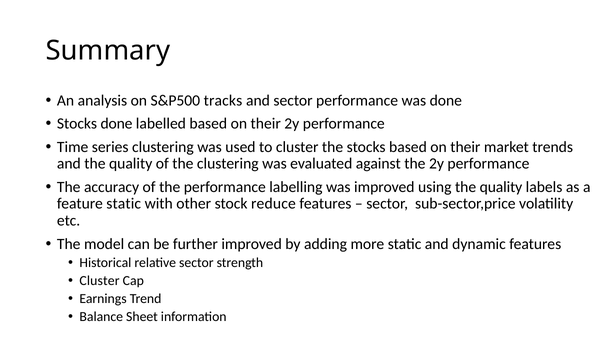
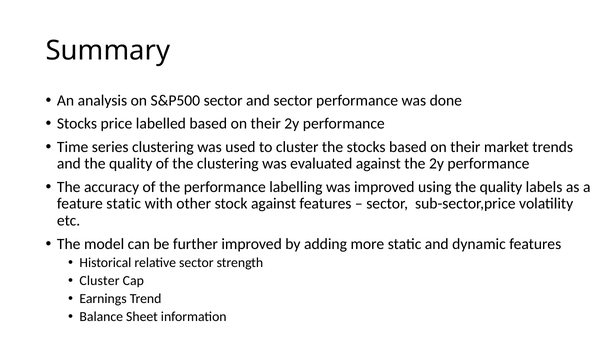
S&P500 tracks: tracks -> sector (223, 100)
Stocks done: done -> price (116, 124)
stock reduce: reduce -> against (274, 204)
